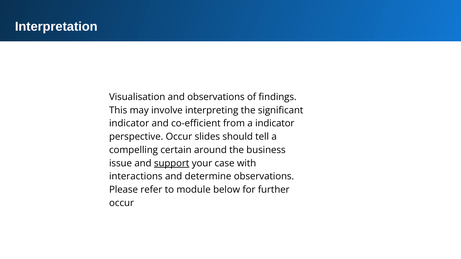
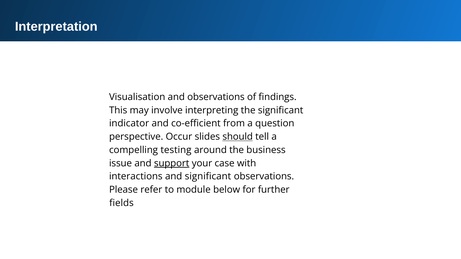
a indicator: indicator -> question (275, 124)
should underline: none -> present (238, 137)
certain: certain -> testing (176, 150)
and determine: determine -> significant (208, 177)
occur: occur -> fields (121, 203)
